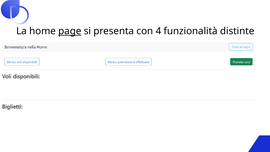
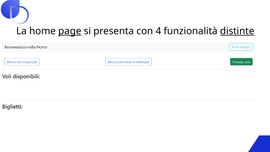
distinte underline: none -> present (237, 31)
